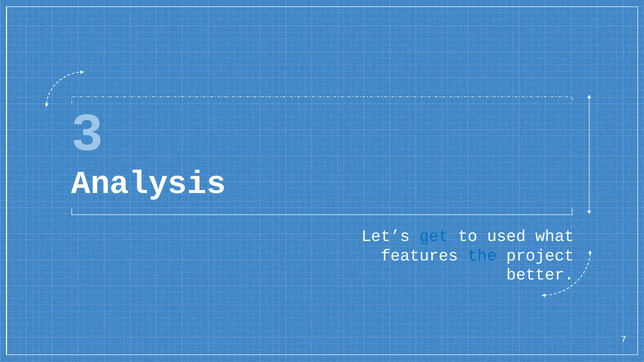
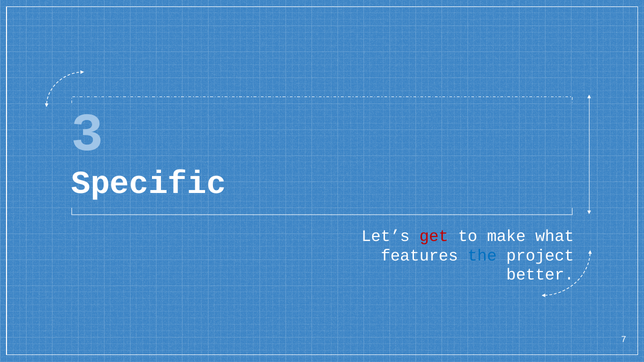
Analysis: Analysis -> Specific (149, 183)
get colour: blue -> red (434, 236)
used: used -> make (506, 236)
